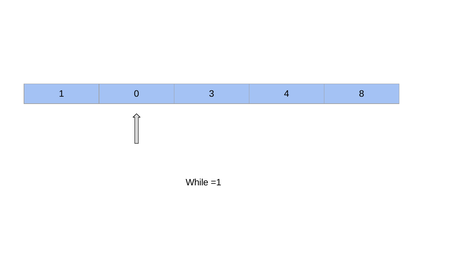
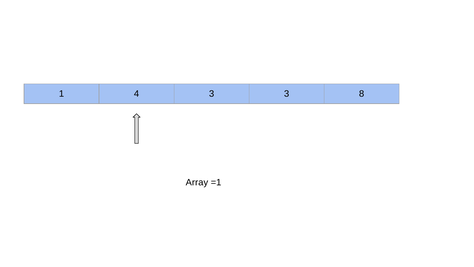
0: 0 -> 4 (137, 94)
3 4: 4 -> 3 (287, 94)
While: While -> Array (197, 182)
